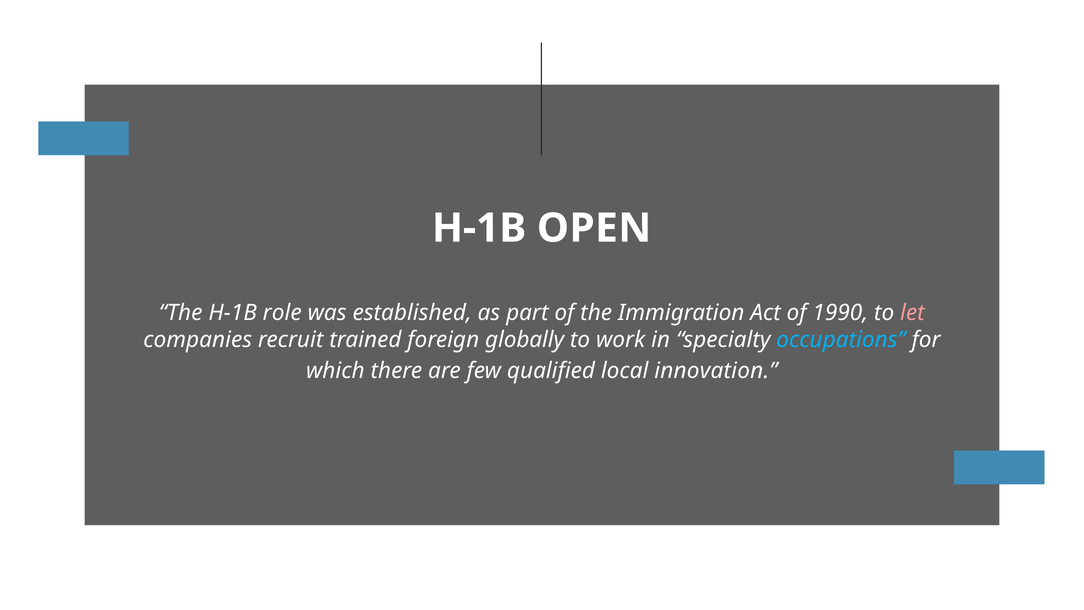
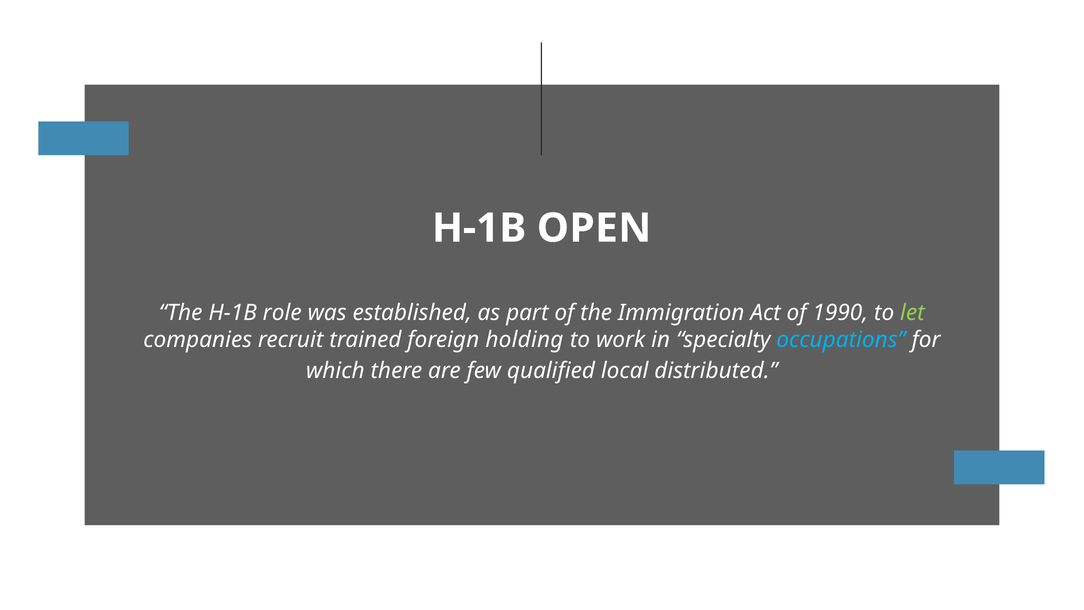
let colour: pink -> light green (912, 313)
globally: globally -> holding (524, 340)
innovation: innovation -> distributed (716, 371)
